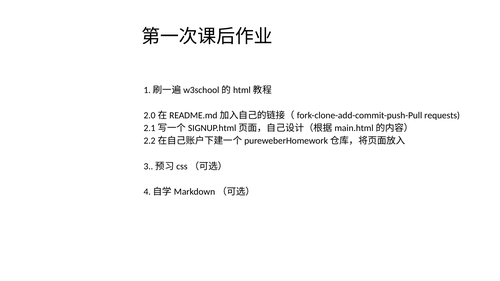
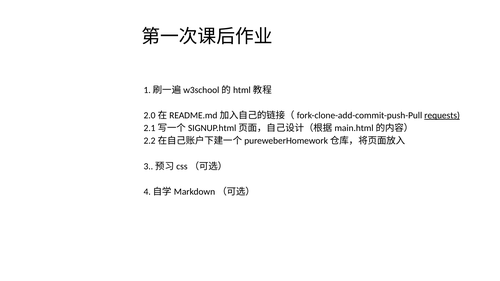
requests underline: none -> present (442, 116)
